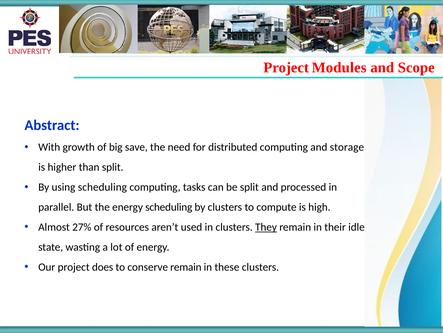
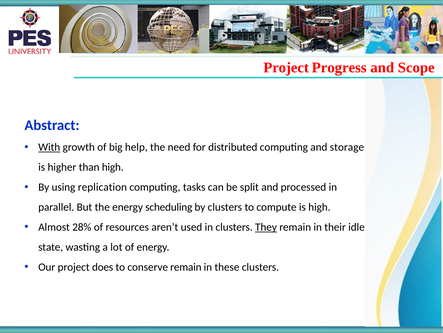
Modules: Modules -> Progress (339, 67)
With underline: none -> present (49, 147)
save: save -> help (136, 147)
than split: split -> high (113, 167)
using scheduling: scheduling -> replication (102, 187)
27%: 27% -> 28% (82, 227)
